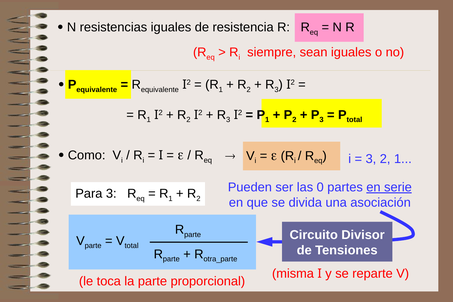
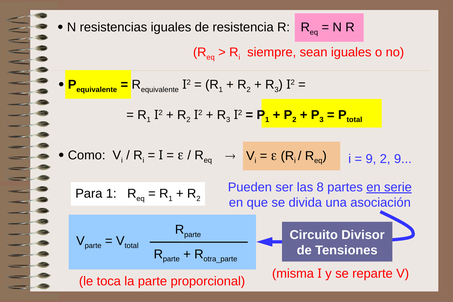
3: 3 -> 9 (371, 159)
2 1: 1 -> 9 (403, 159)
0: 0 -> 8 (320, 187)
Para 3: 3 -> 1 (111, 194)
